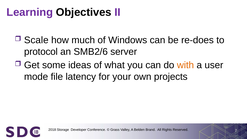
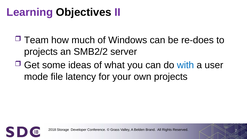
Scale: Scale -> Team (36, 40)
protocol: protocol -> projects (41, 52)
SMB2/6: SMB2/6 -> SMB2/2 (91, 52)
with colour: orange -> blue (185, 65)
